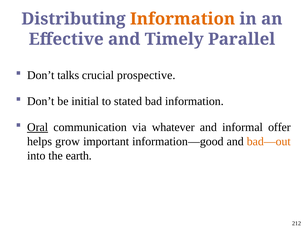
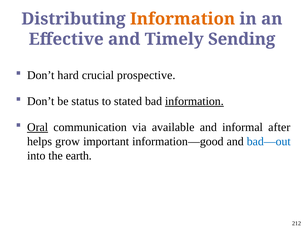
Parallel: Parallel -> Sending (242, 39)
talks: talks -> hard (68, 75)
initial: initial -> status (85, 101)
information underline: none -> present (194, 101)
whatever: whatever -> available (173, 127)
offer: offer -> after (279, 127)
bad—out colour: orange -> blue (269, 142)
